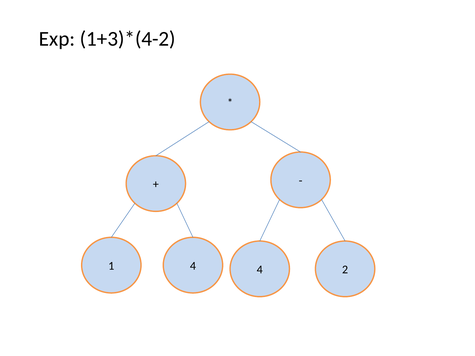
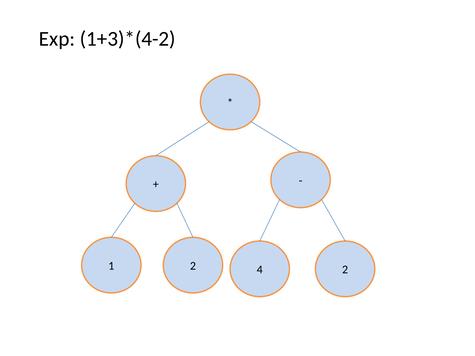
1 4: 4 -> 2 (193, 266)
